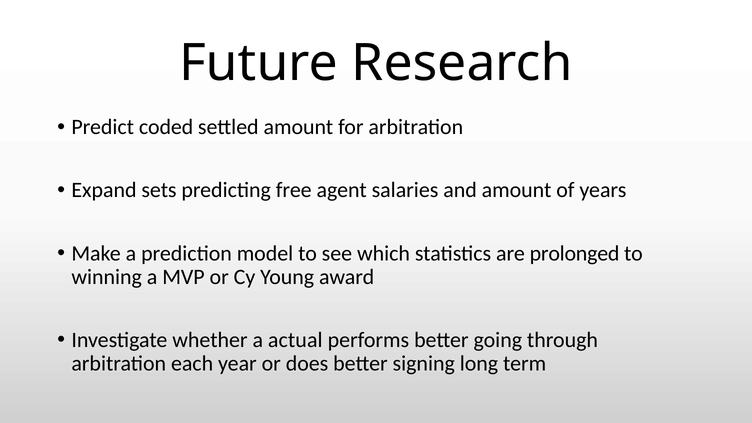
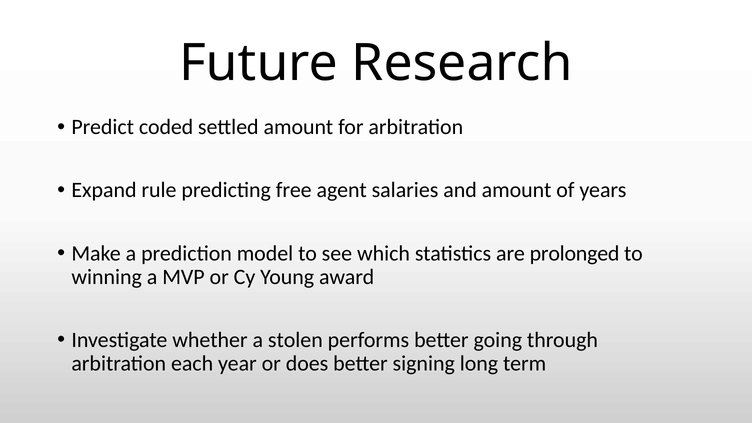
sets: sets -> rule (159, 190)
actual: actual -> stolen (295, 340)
